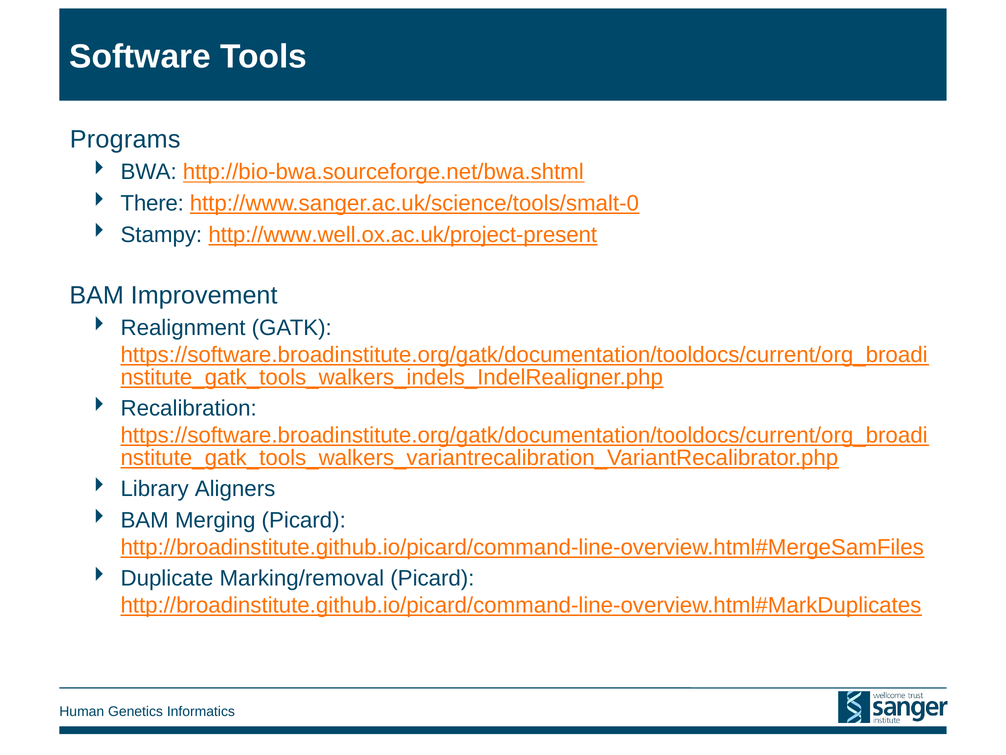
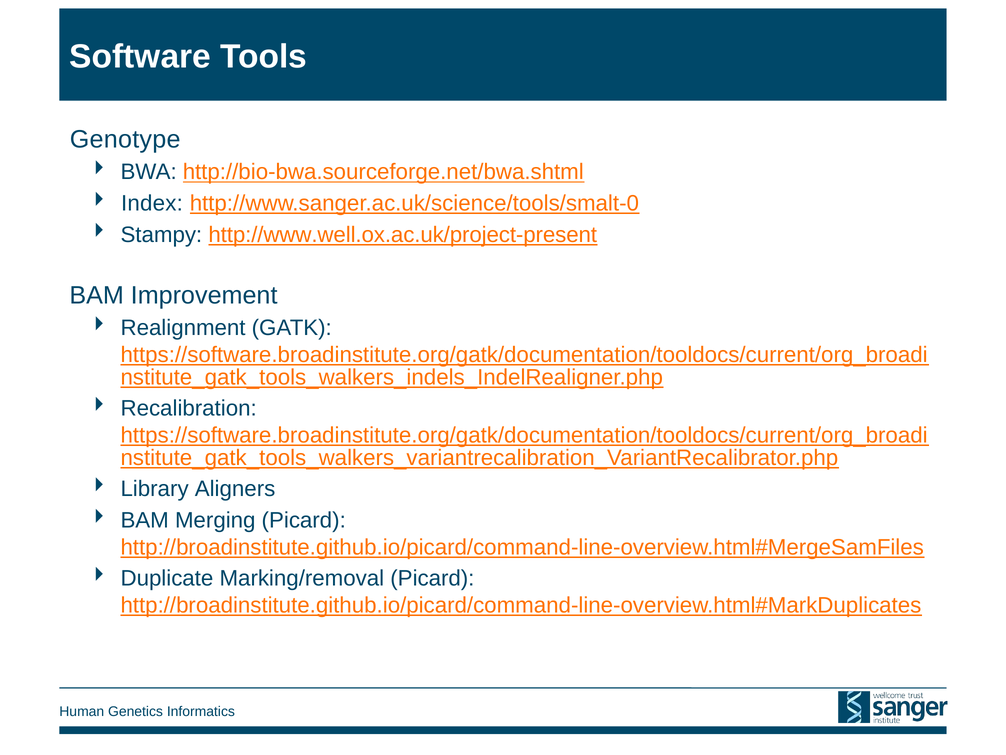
Programs: Programs -> Genotype (125, 139)
There: There -> Index (152, 203)
